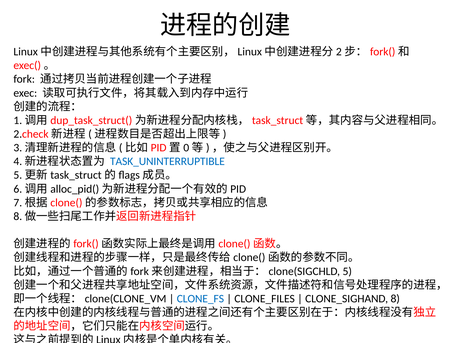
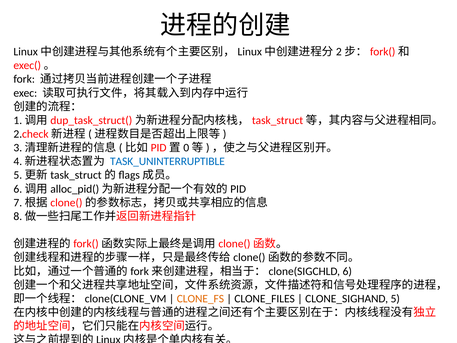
5: 5 -> 6 (347, 271)
CLONE_FS colour: blue -> orange (200, 298)
8: 8 -> 5 (395, 298)
